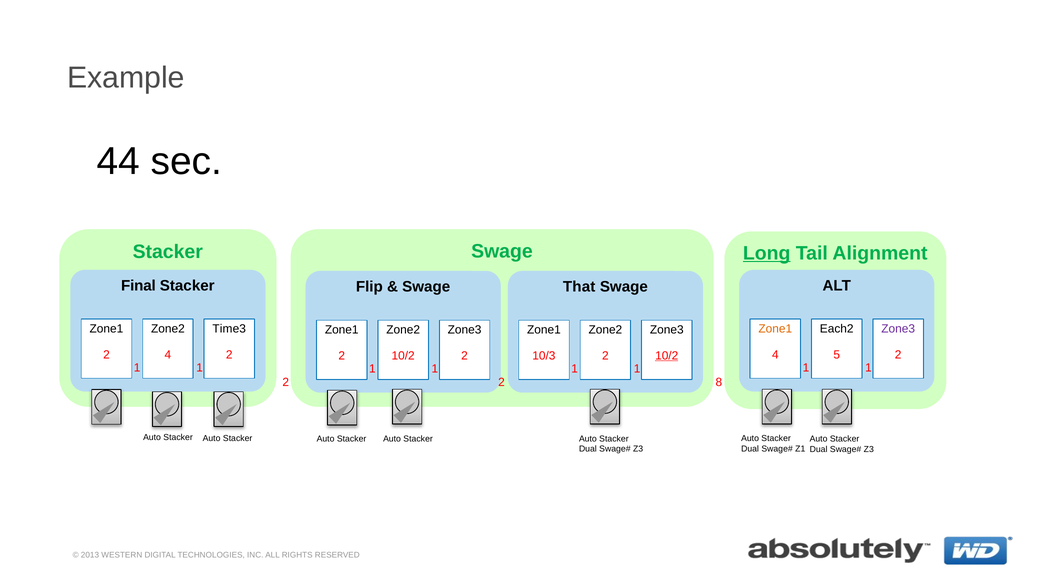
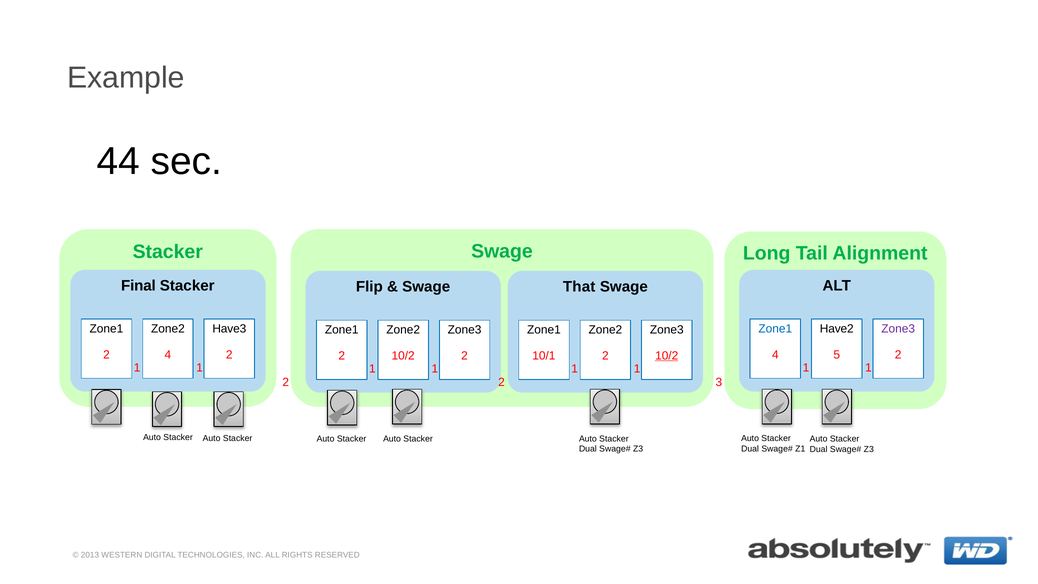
Long underline: present -> none (767, 253)
Time3: Time3 -> Have3 (229, 329)
Zone1 colour: orange -> blue (775, 329)
Each2: Each2 -> Have2 (837, 329)
10/3: 10/3 -> 10/1 (544, 356)
8: 8 -> 3 (719, 382)
